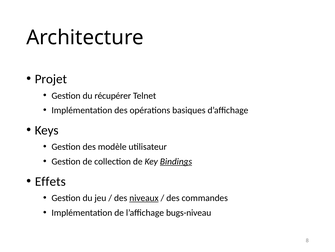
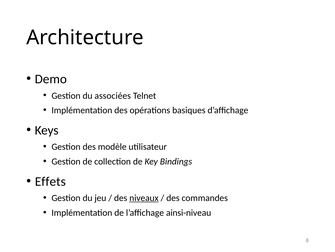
Projet: Projet -> Demo (51, 79)
récupérer: récupérer -> associées (113, 95)
Bindings underline: present -> none (176, 161)
bugs-niveau: bugs-niveau -> ainsi-niveau (189, 212)
